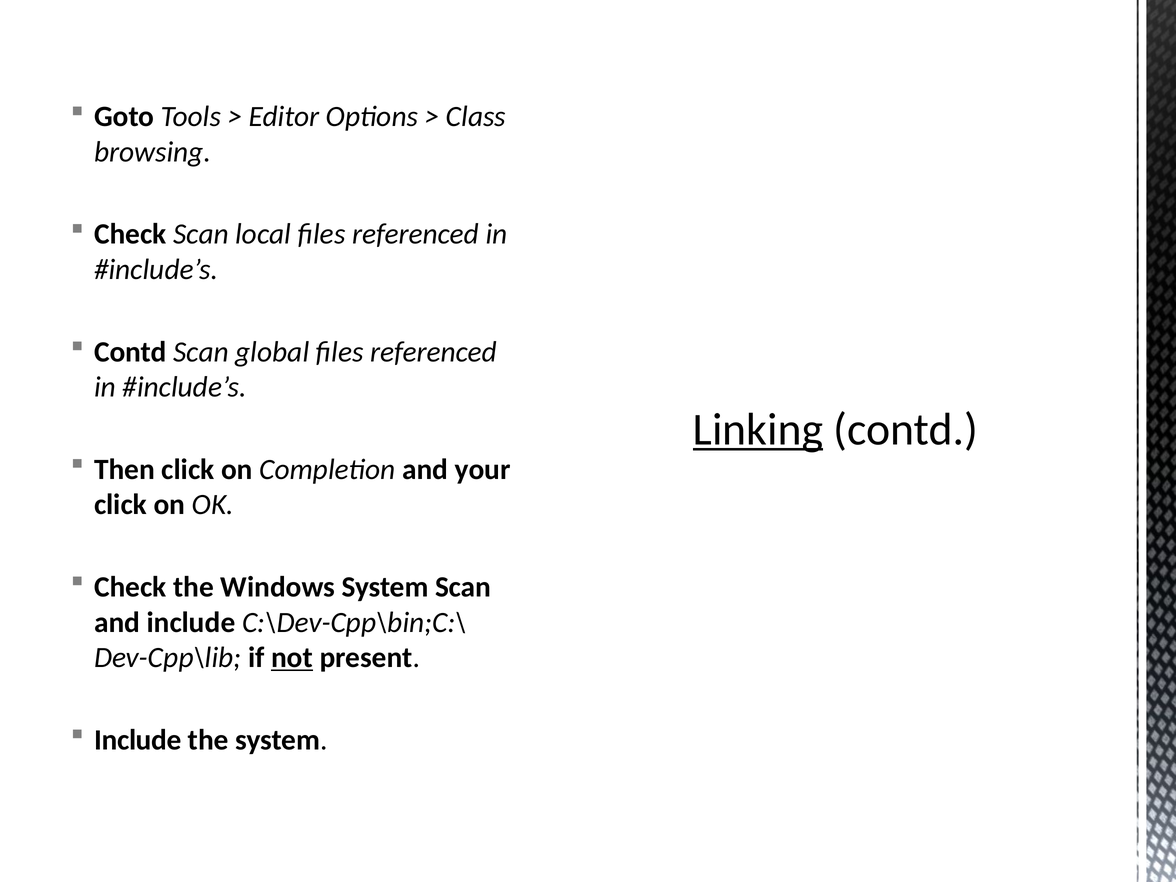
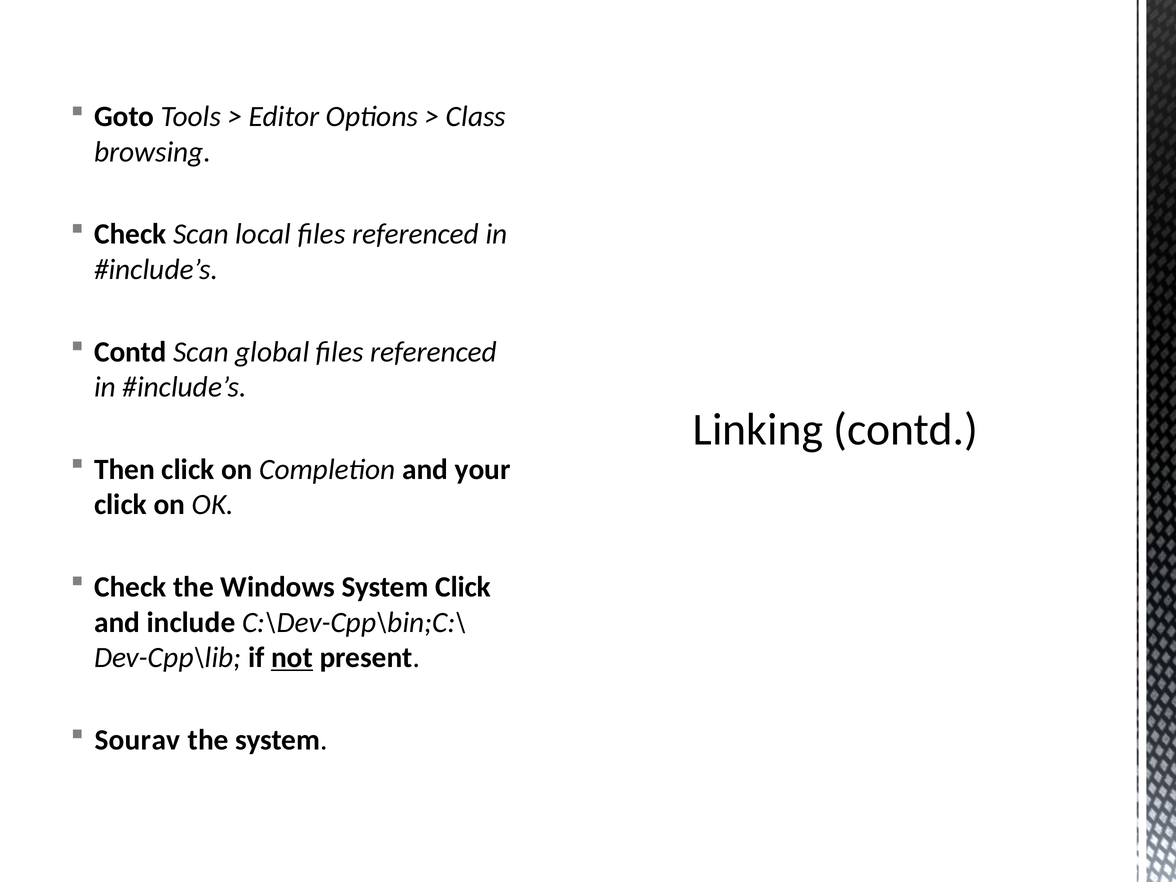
Linking underline: present -> none (758, 429)
System Scan: Scan -> Click (463, 587)
Include: Include -> Sourav (138, 740)
